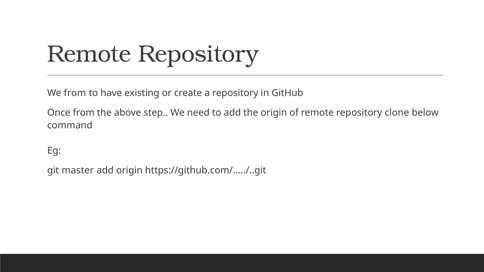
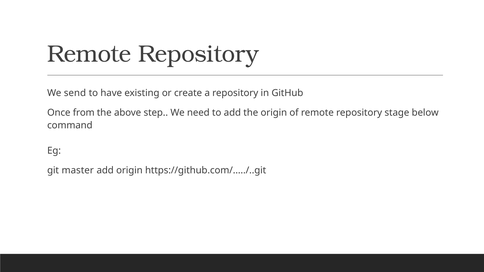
We from: from -> send (75, 93)
clone: clone -> stage (397, 113)
